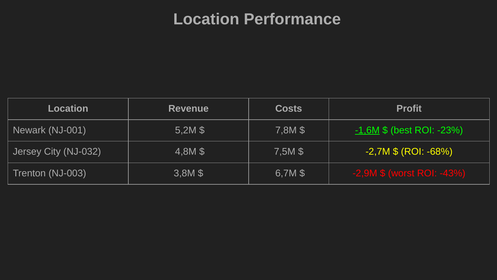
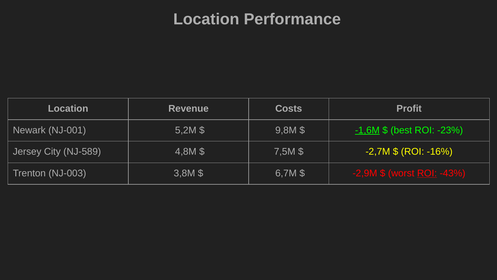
7,8M: 7,8M -> 9,8M (286, 130)
NJ-032: NJ-032 -> NJ-589 (82, 152)
-68%: -68% -> -16% (440, 152)
ROI underline: none -> present (427, 173)
